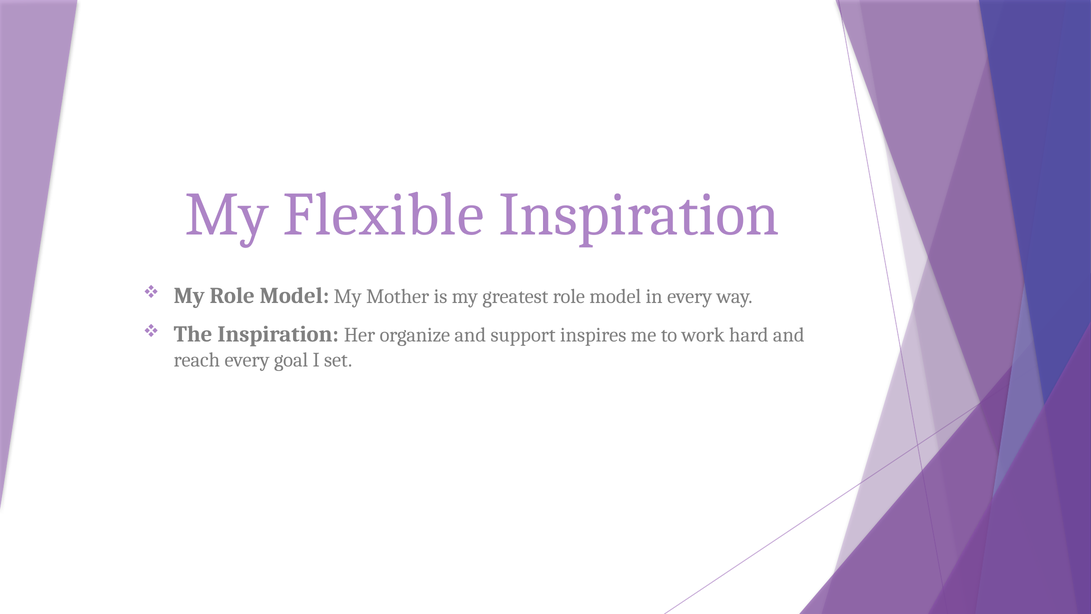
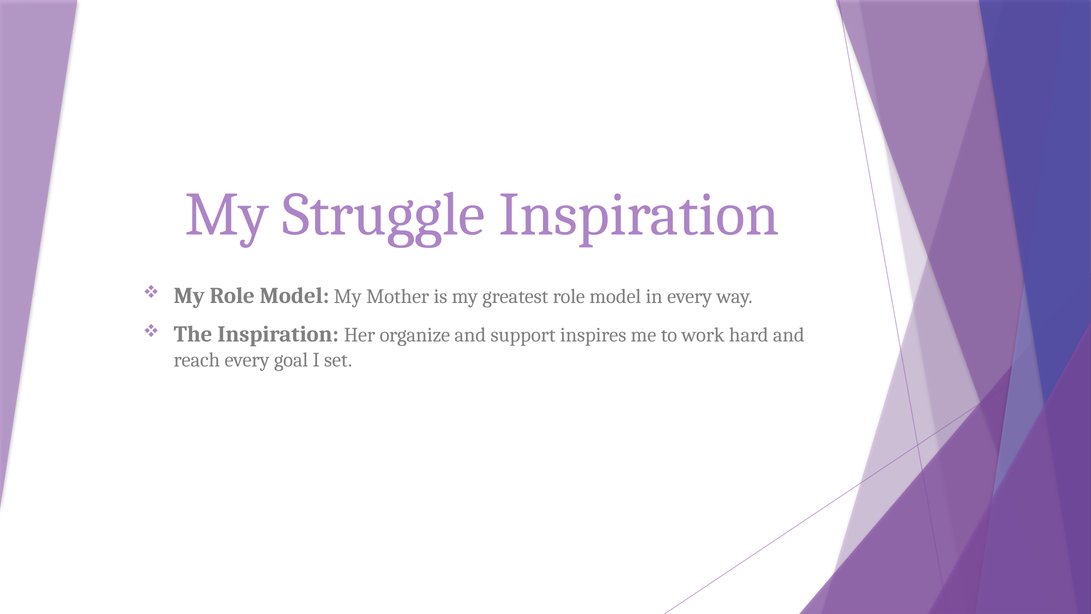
Flexible: Flexible -> Struggle (384, 215)
